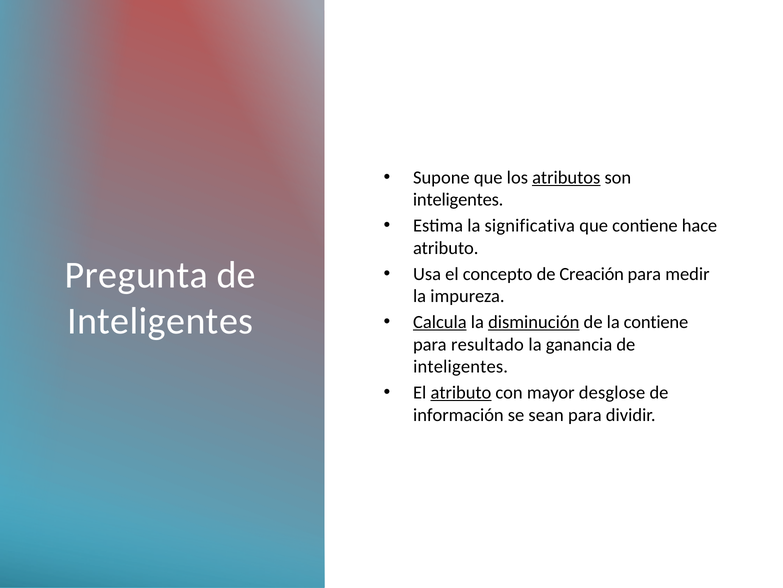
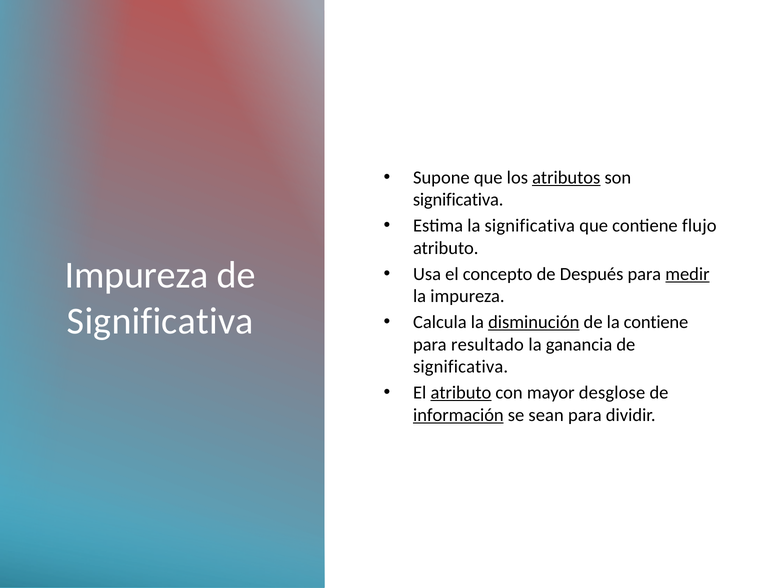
inteligentes: inteligentes -> significativa (458, 200)
hace: hace -> flujo (699, 225)
Pregunta: Pregunta -> Impureza (137, 275)
Creación: Creación -> Después (592, 274)
medir underline: none -> present (687, 274)
Inteligentes: Inteligentes -> Significativa (160, 321)
Calcula underline: present -> none (440, 322)
inteligentes: inteligentes -> significativa (461, 366)
información underline: none -> present (458, 414)
